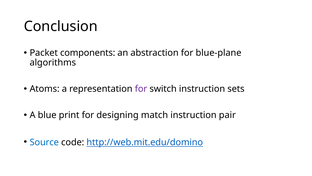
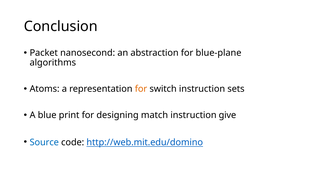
components: components -> nanosecond (88, 53)
for colour: purple -> orange (141, 89)
pair: pair -> give (227, 115)
